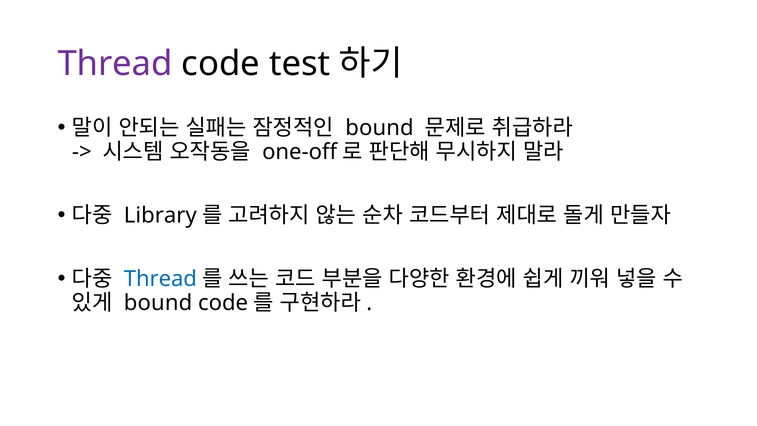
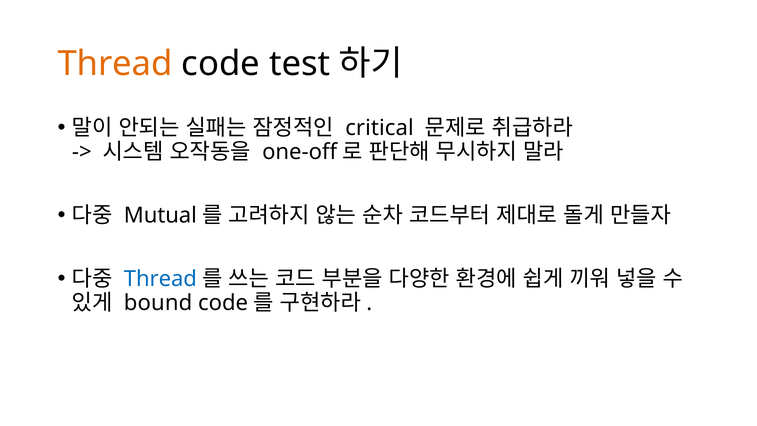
Thread colour: purple -> orange (115, 64)
bound: bound -> critical (380, 128)
Library: Library -> Mutual (160, 215)
